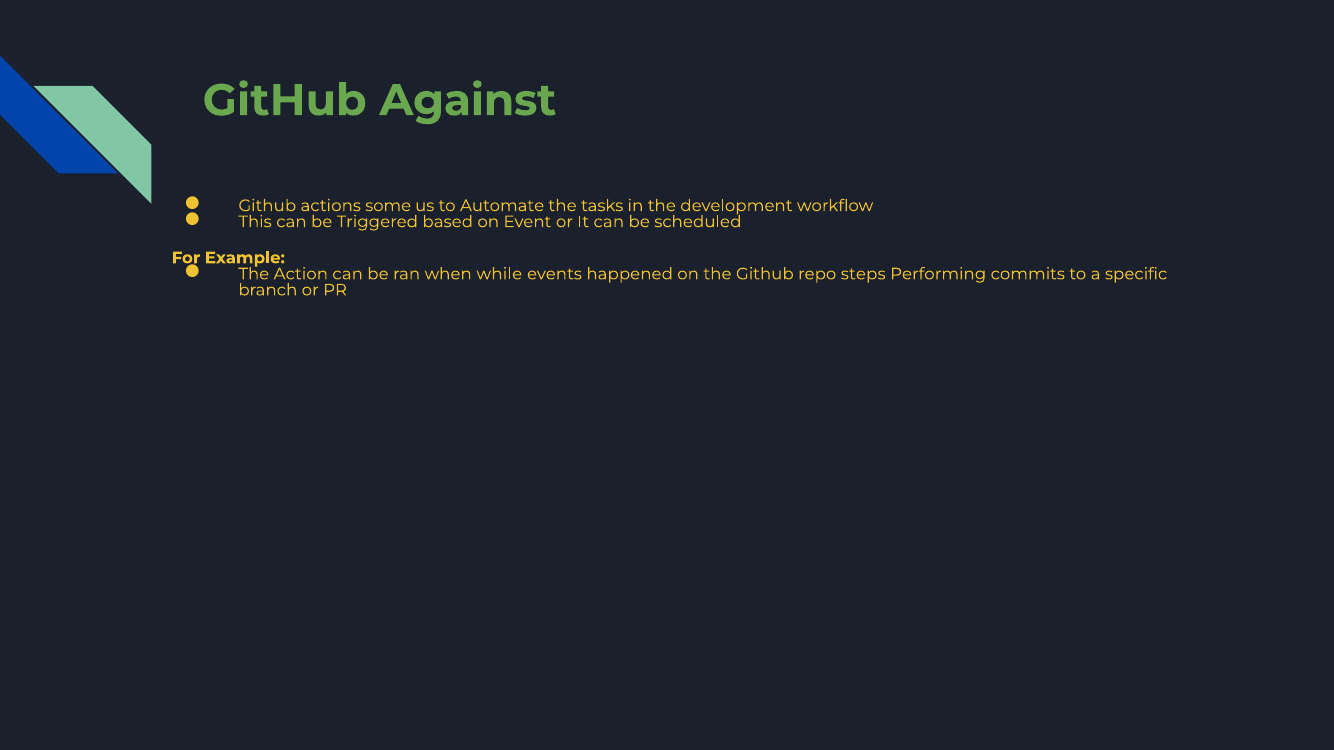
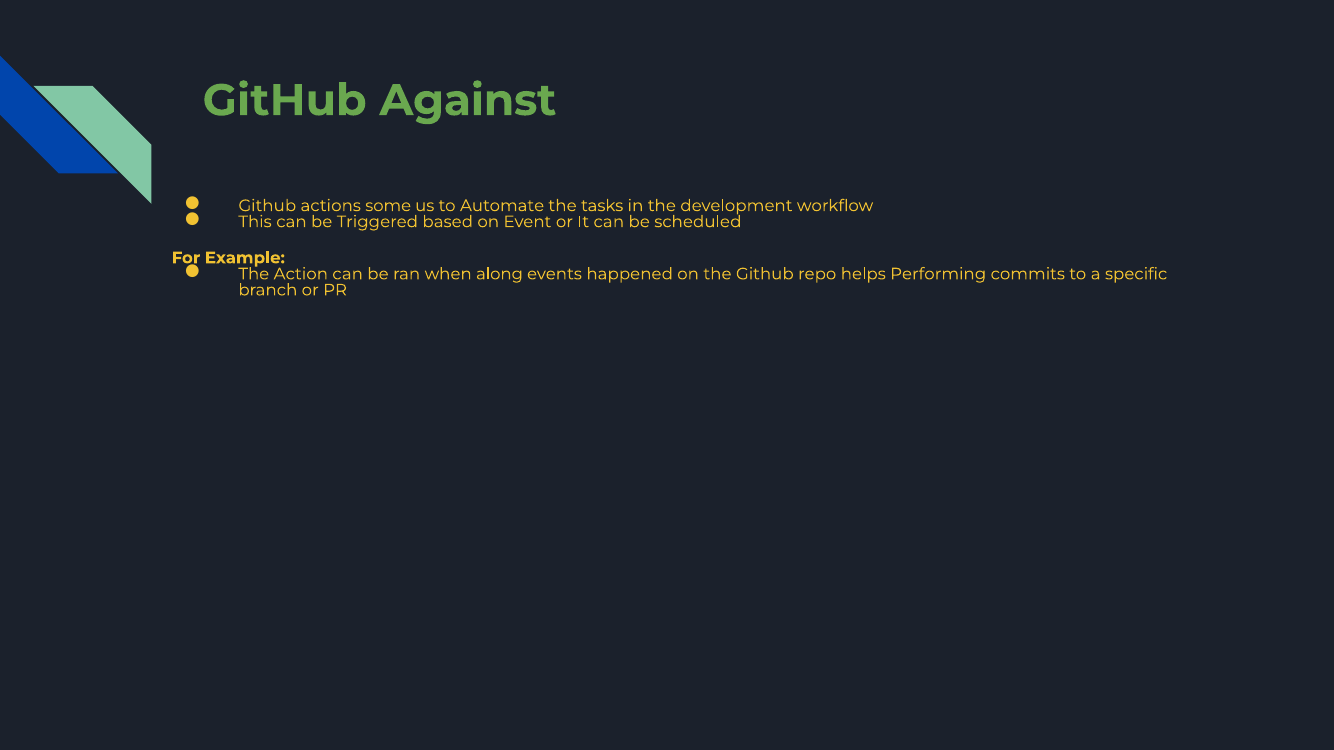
while: while -> along (499, 274)
steps: steps -> helps (863, 274)
